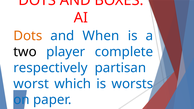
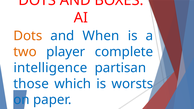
two colour: black -> orange (25, 52)
respectively: respectively -> intelligence (50, 68)
worst: worst -> those (31, 84)
